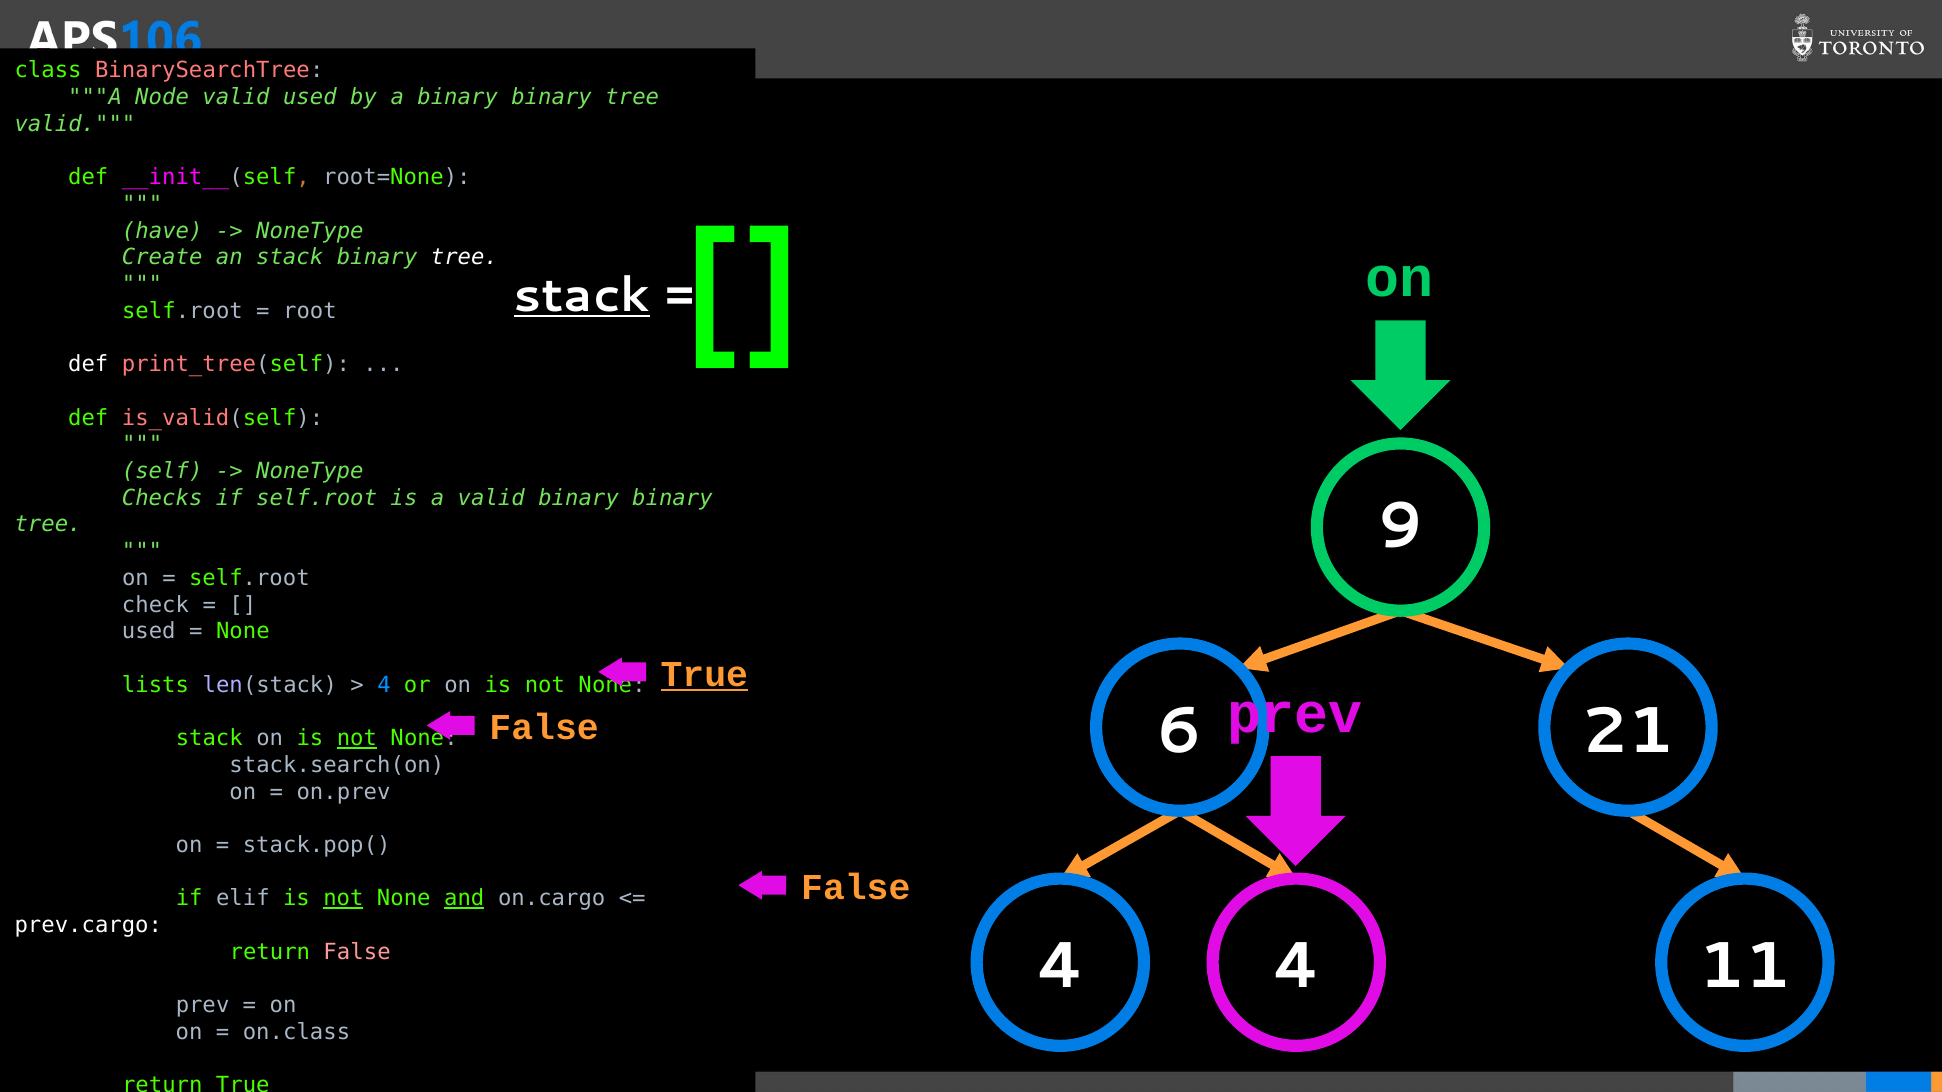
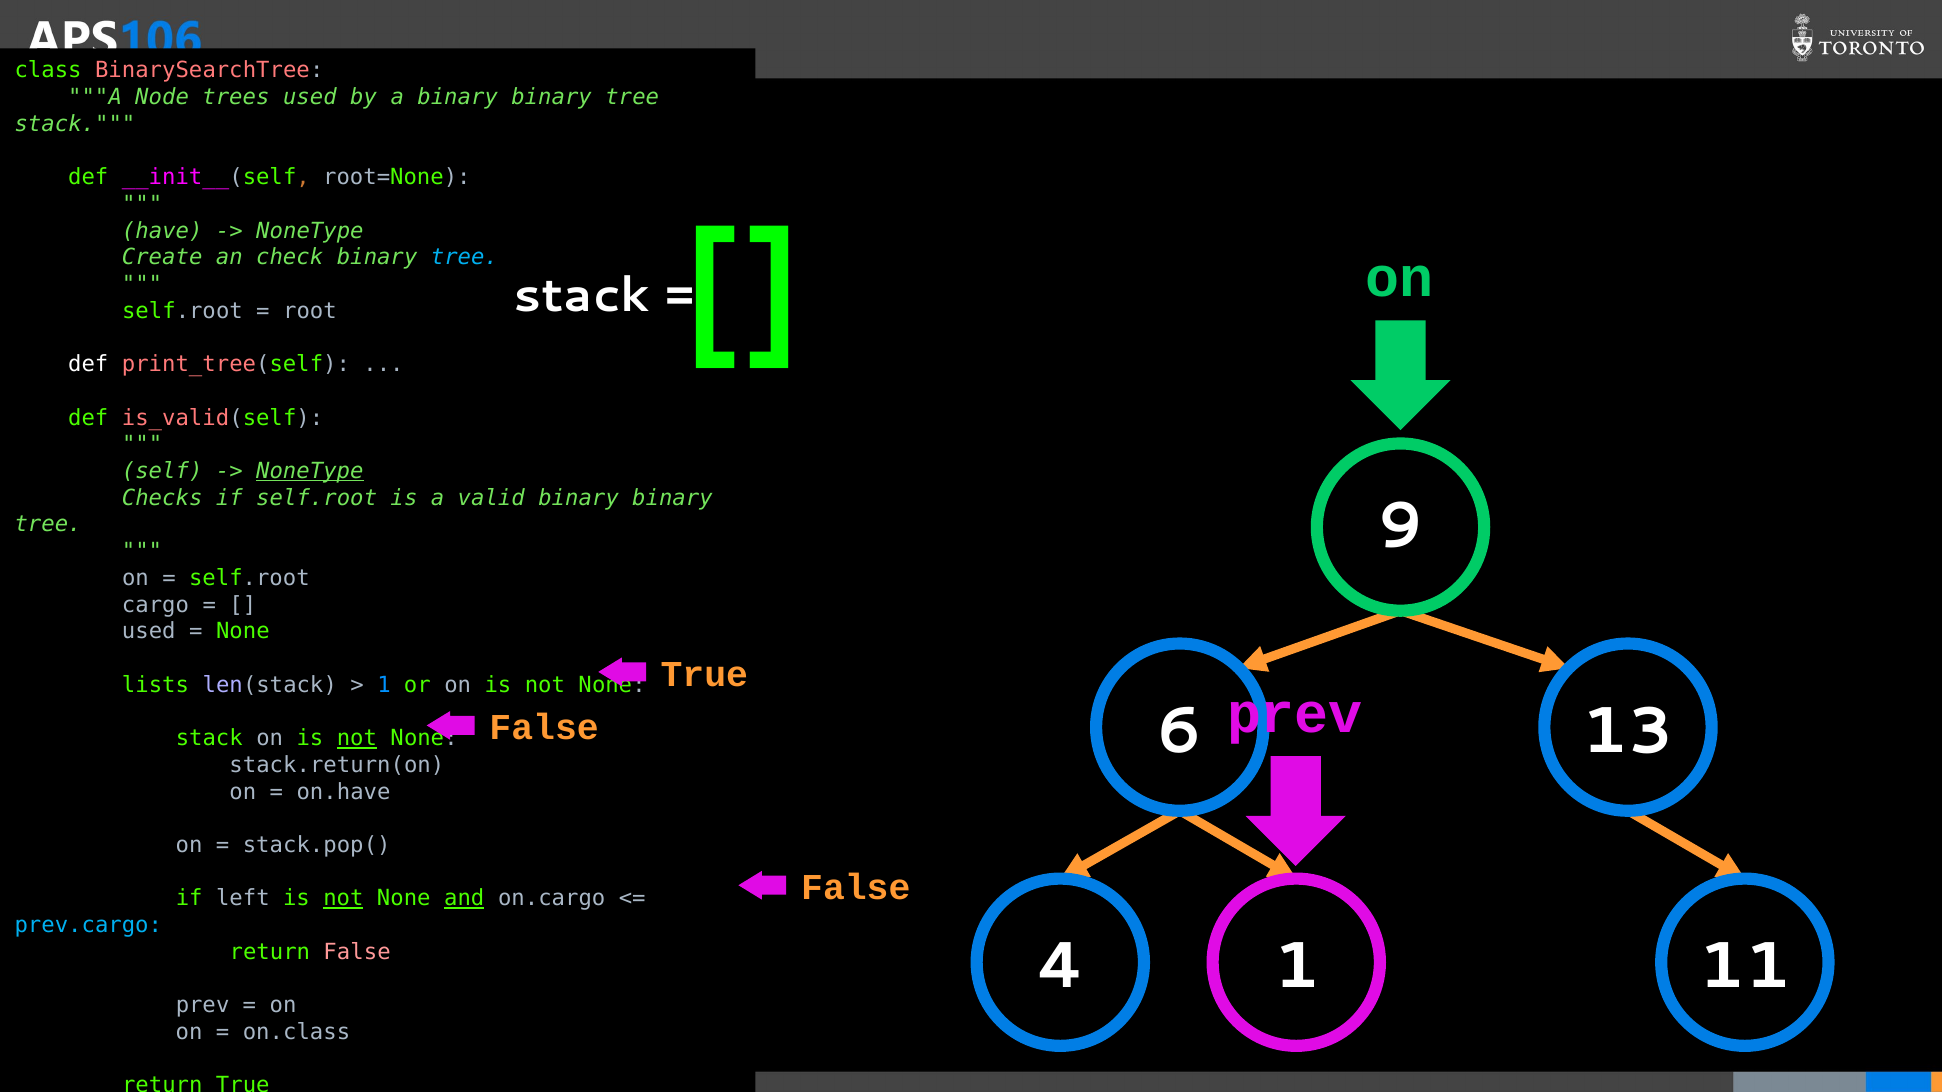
Node valid: valid -> trees (236, 97)
valid: valid -> stack (75, 124)
an stack: stack -> check (290, 258)
tree colour: white -> light blue (464, 258)
stack underline: present -> none (582, 295)
NoneType underline: none -> present (310, 471)
check: check -> cargo (155, 605)
True underline: present -> none (704, 674)
4: 4 -> 1 (384, 685)
21: 21 -> 13 (1628, 732)
stack.search(on: stack.search(on -> stack.return(on (337, 765)
on.prev: on.prev -> on.have (344, 792)
elif: elif -> left (243, 899)
prev.cargo colour: white -> light blue (88, 926)
4 4: 4 -> 1 (1296, 967)
